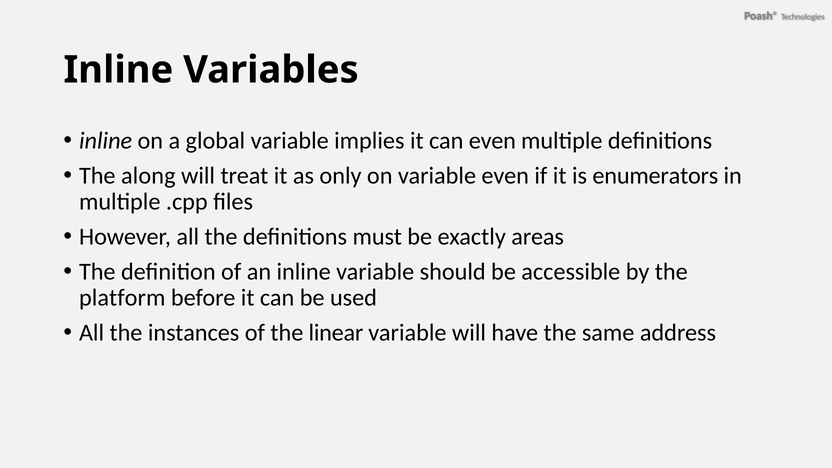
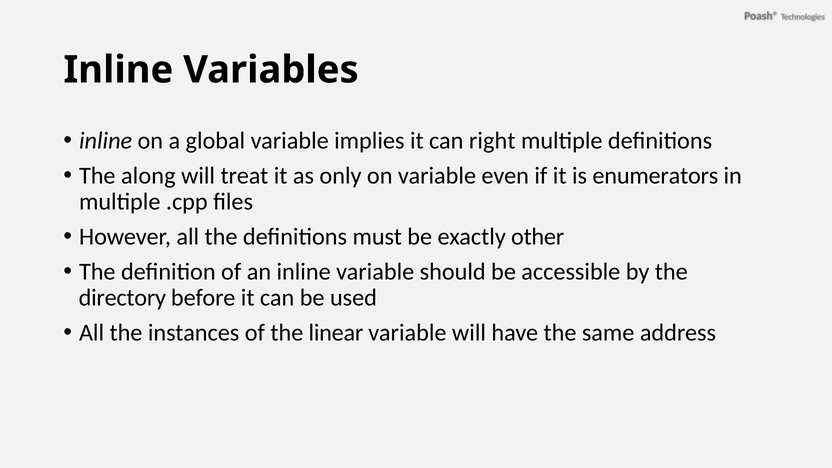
can even: even -> right (492, 141)
areas: areas -> other (538, 237)
platform: platform -> directory (122, 298)
